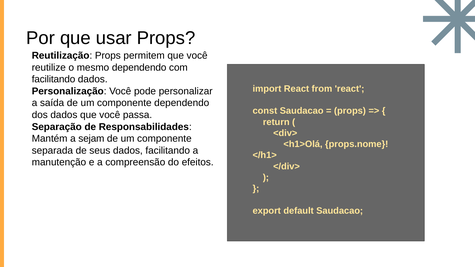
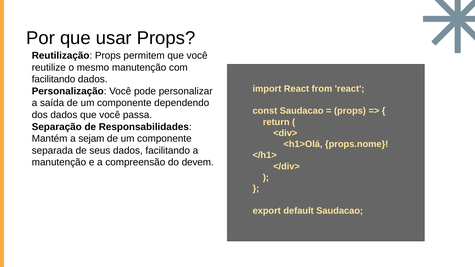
mesmo dependendo: dependendo -> manutenção (139, 68)
efeitos: efeitos -> devem (198, 163)
